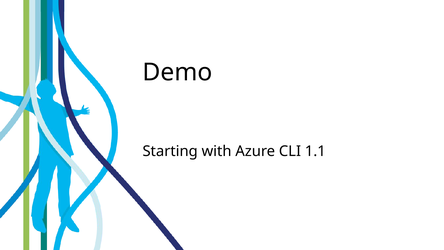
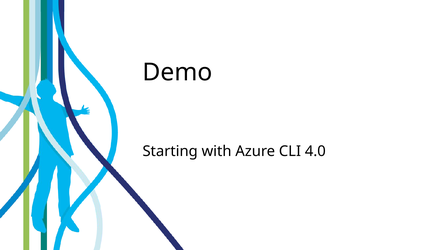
1.1: 1.1 -> 4.0 (315, 151)
